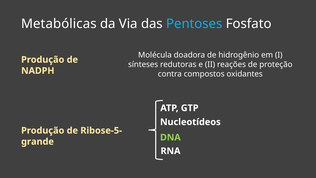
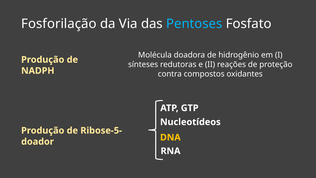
Metabólicas: Metabólicas -> Fosforilação (59, 24)
DNA colour: light green -> yellow (170, 137)
grande: grande -> doador (37, 141)
